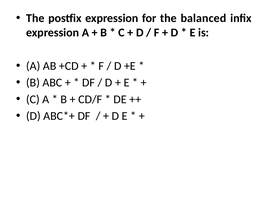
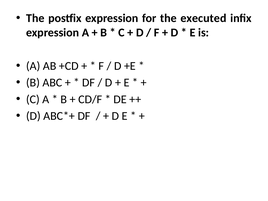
balanced: balanced -> executed (203, 18)
